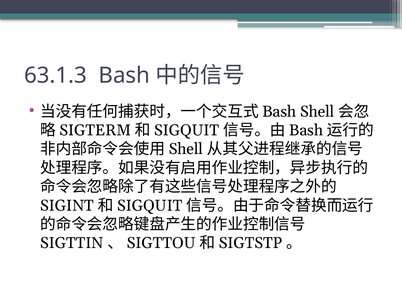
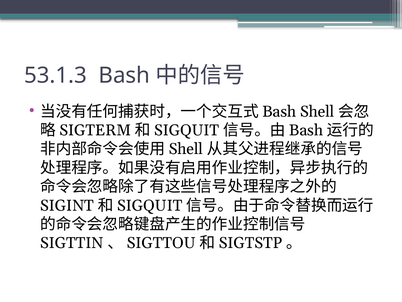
63.1.3: 63.1.3 -> 53.1.3 (56, 75)
